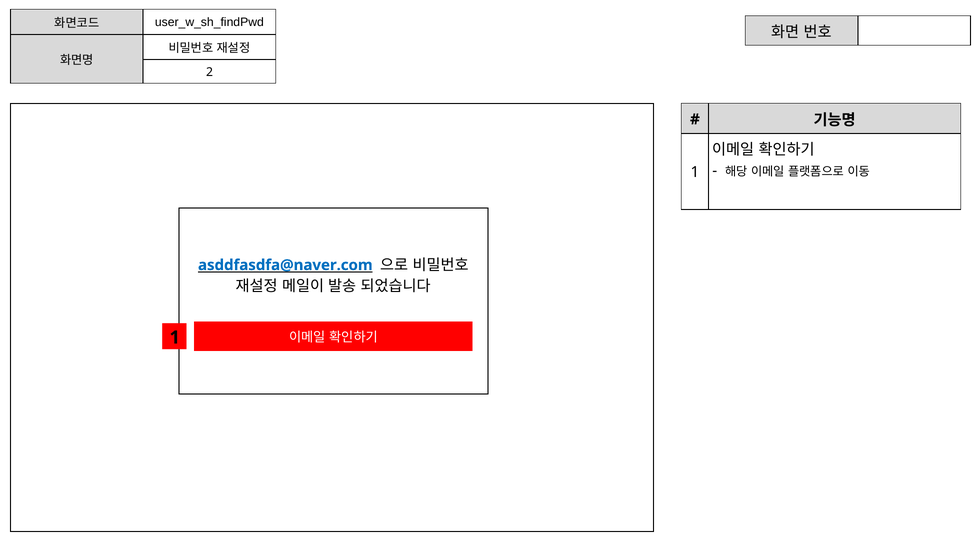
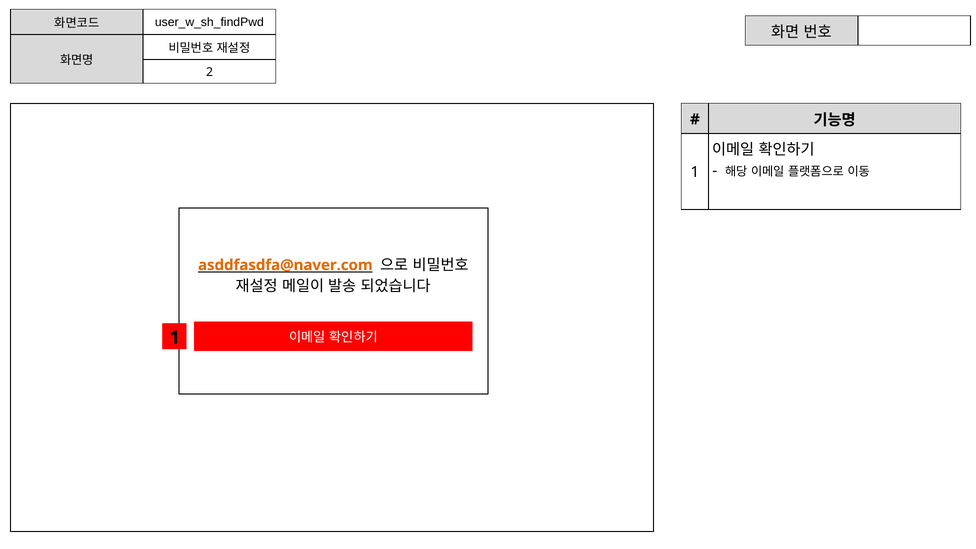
asddfasdfa@naver.com colour: blue -> orange (285, 265)
